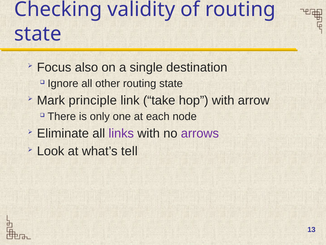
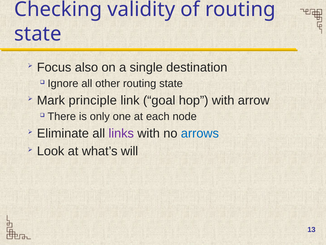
take: take -> goal (159, 100)
arrows colour: purple -> blue (200, 133)
tell: tell -> will (129, 151)
